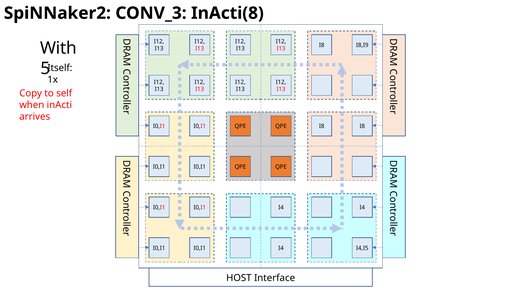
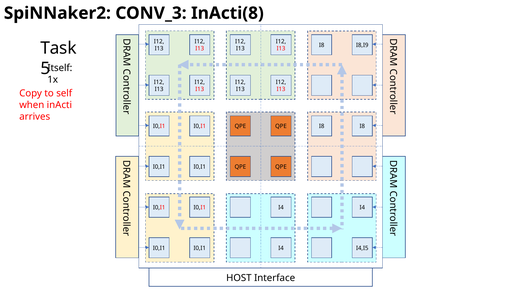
With: With -> Task (58, 48)
